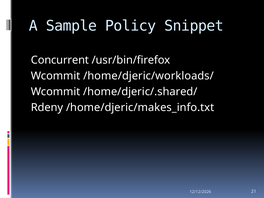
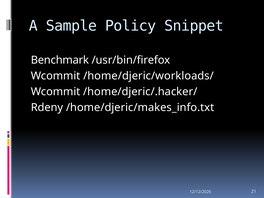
Concurrent: Concurrent -> Benchmark (60, 60)
/home/djeric/.shared/: /home/djeric/.shared/ -> /home/djeric/.hacker/ (140, 92)
